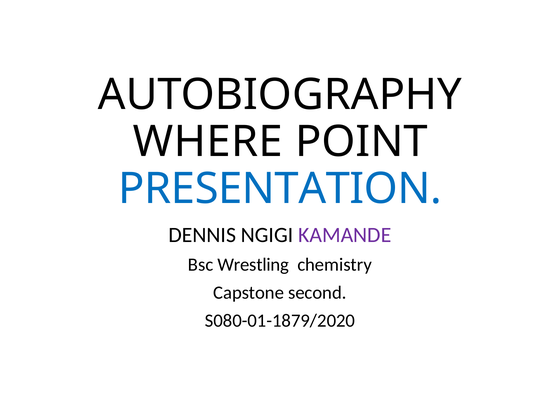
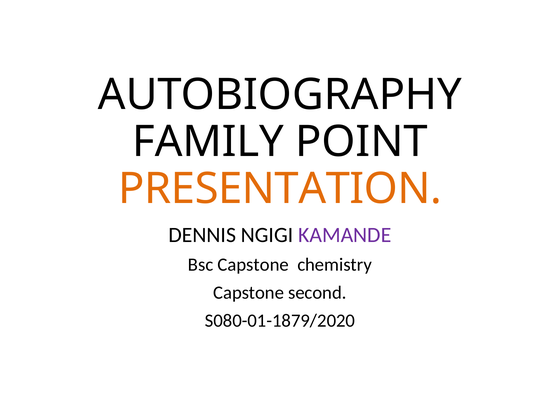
WHERE: WHERE -> FAMILY (208, 142)
PRESENTATION colour: blue -> orange (280, 189)
Bsc Wrestling: Wrestling -> Capstone (253, 265)
